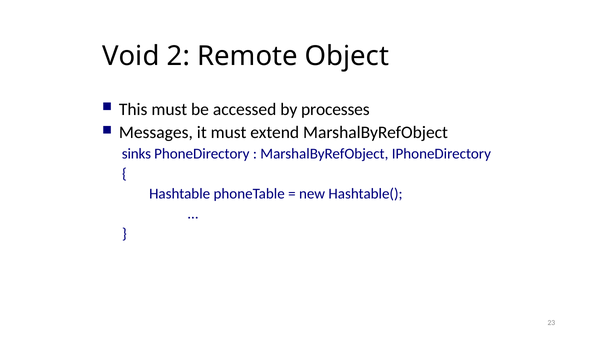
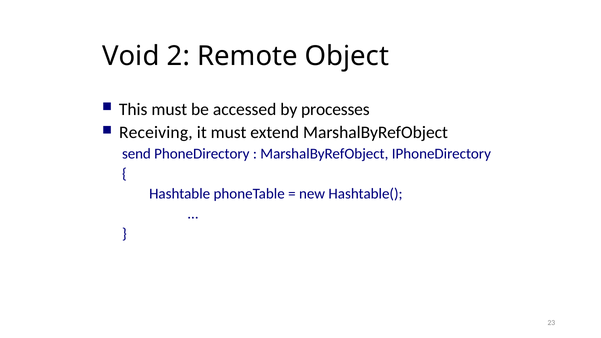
Messages: Messages -> Receiving (156, 133)
sinks: sinks -> send (136, 154)
